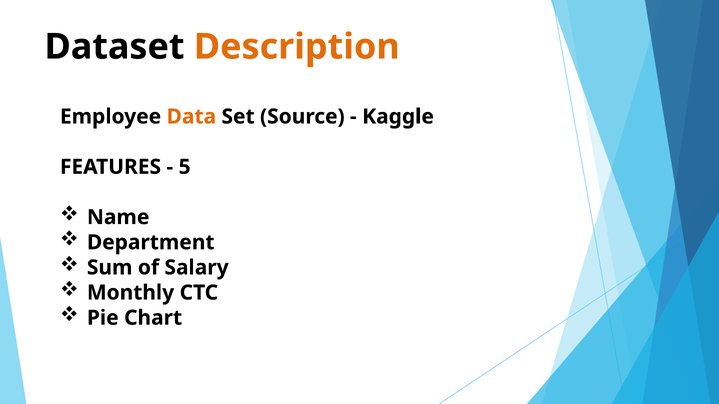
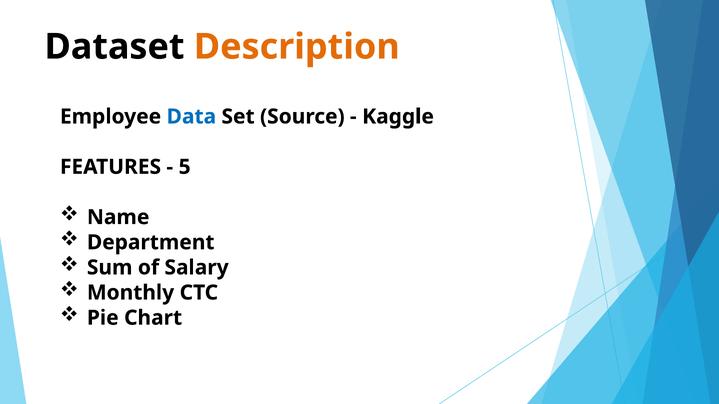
Data colour: orange -> blue (191, 117)
